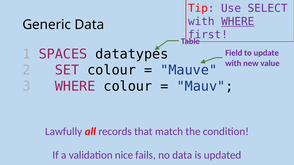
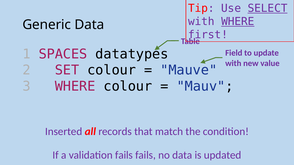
SELECT underline: none -> present (268, 8)
Lawfully: Lawfully -> Inserted (64, 132)
validation nice: nice -> fails (124, 155)
